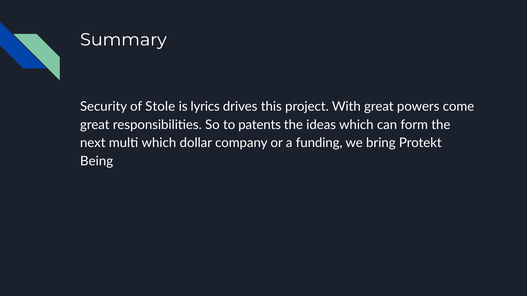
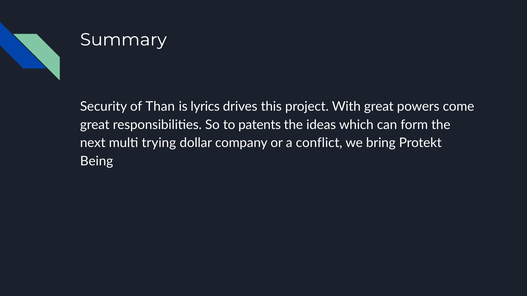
Stole: Stole -> Than (160, 107)
multi which: which -> trying (159, 143)
funding: funding -> conflict (319, 143)
